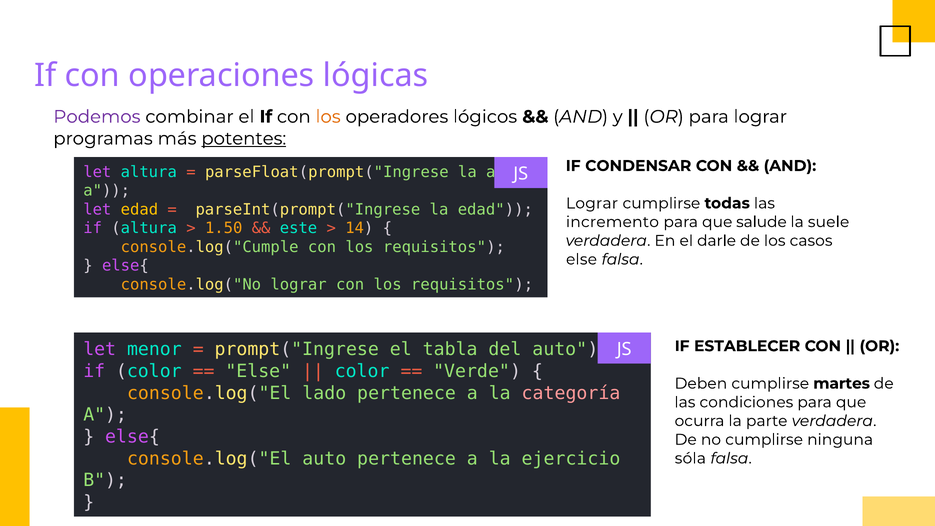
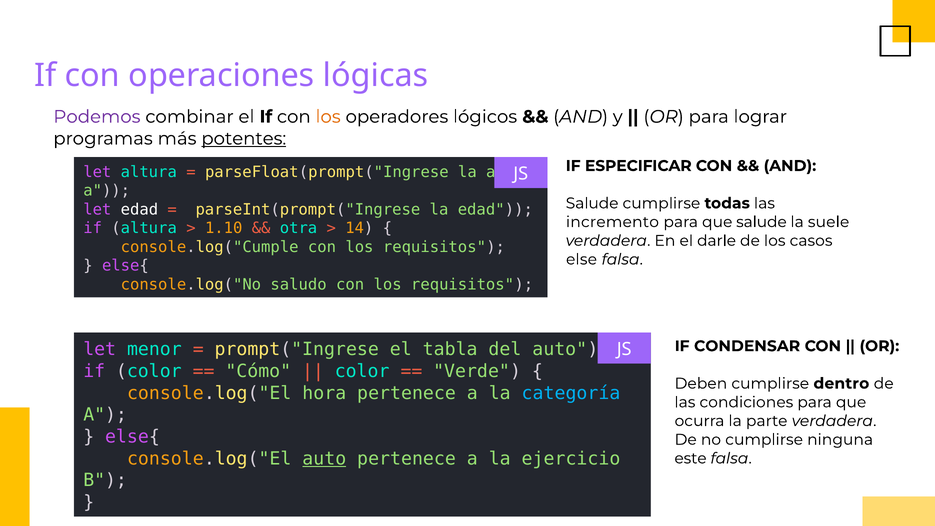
CONDENSAR: CONDENSAR -> ESPECIFICAR (638, 166)
Lograr: Lograr -> Salude (592, 203)
edad colour: yellow -> white (139, 210)
1.50: 1.50 -> 1.10 (224, 228)
este: este -> otra (299, 228)
console.log("No lograr: lograr -> saludo (299, 284)
ESTABLECER: ESTABLECER -> CONDENSAR (747, 346)
Else: Else -> Cómo (258, 371)
martes: martes -> dentro (841, 383)
lado: lado -> hora (324, 393)
categoría colour: pink -> light blue (571, 393)
auto underline: none -> present (324, 459)
sóla: sóla -> este (691, 458)
